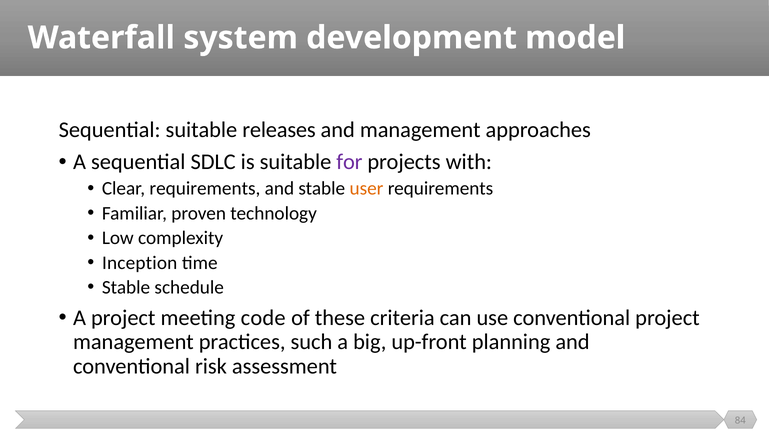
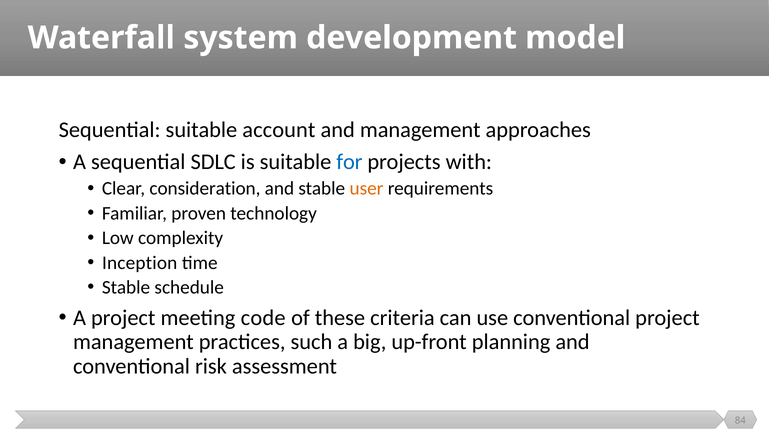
releases: releases -> account (279, 130)
for colour: purple -> blue (349, 162)
Clear requirements: requirements -> consideration (205, 189)
